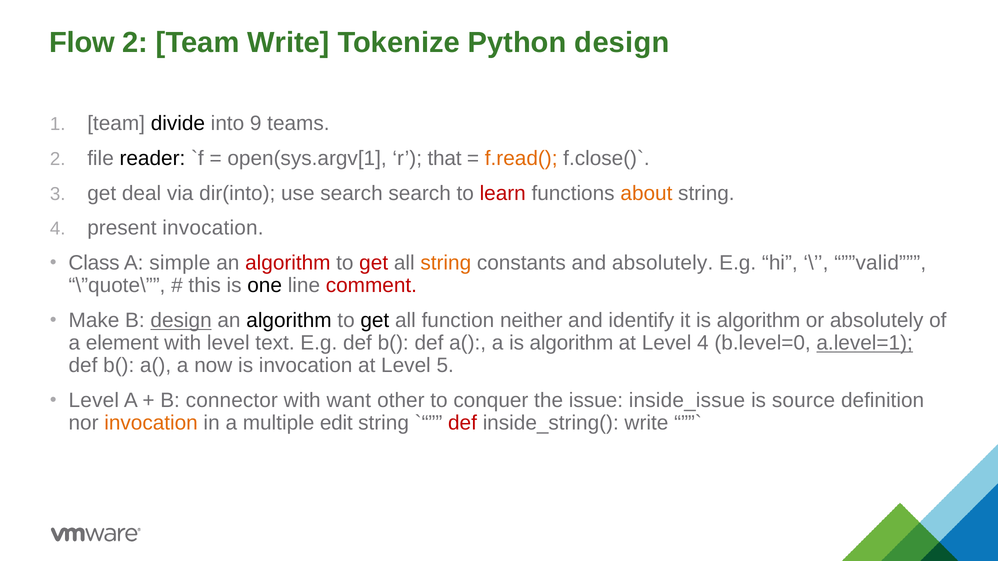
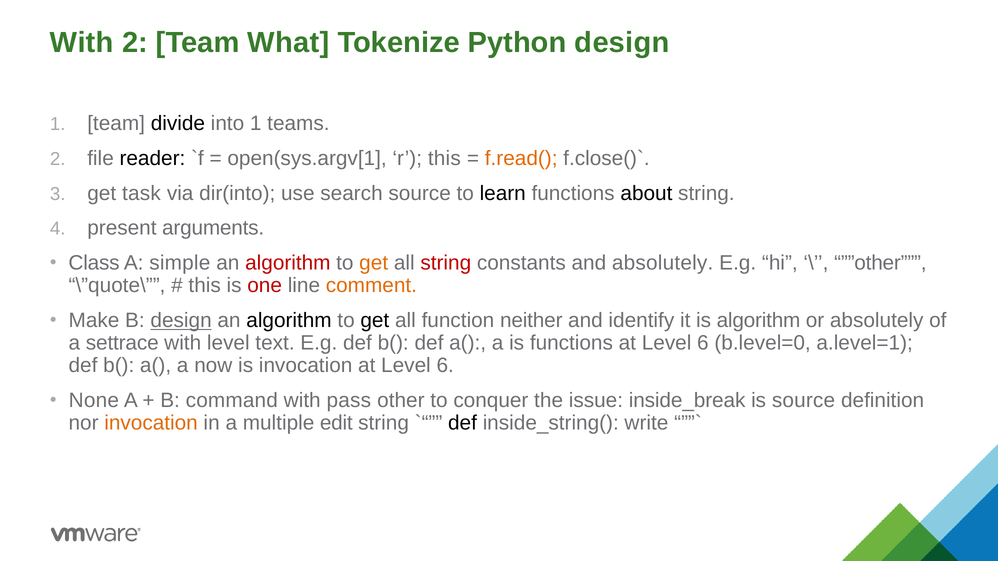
Flow: Flow -> With (82, 43)
Team Write: Write -> What (288, 43)
into 9: 9 -> 1 (256, 123)
r that: that -> this (444, 158)
deal: deal -> task (141, 193)
search search: search -> source (420, 193)
learn colour: red -> black (503, 193)
about colour: orange -> black (646, 193)
present invocation: invocation -> arguments (213, 228)
get colour: red -> orange (374, 263)
string colour: orange -> red (446, 263)
””valid: ””valid -> ””other (880, 263)
one colour: black -> red (265, 286)
comment colour: red -> orange (371, 286)
element: element -> settrace (122, 343)
a is algorithm: algorithm -> functions (571, 343)
4: 4 -> 6 (703, 343)
a.level=1 underline: present -> none (865, 343)
invocation at Level 5: 5 -> 6 (445, 366)
Level: Level -> None (94, 401)
connector: connector -> command (232, 401)
want: want -> pass (349, 401)
inside_issue: inside_issue -> inside_break (687, 401)
def colour: red -> black (462, 423)
